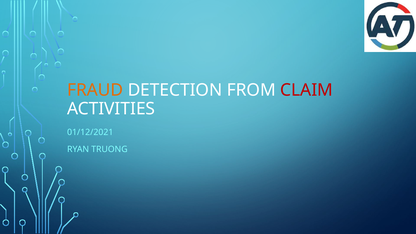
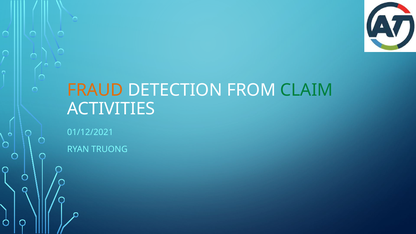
CLAIM colour: red -> green (307, 90)
